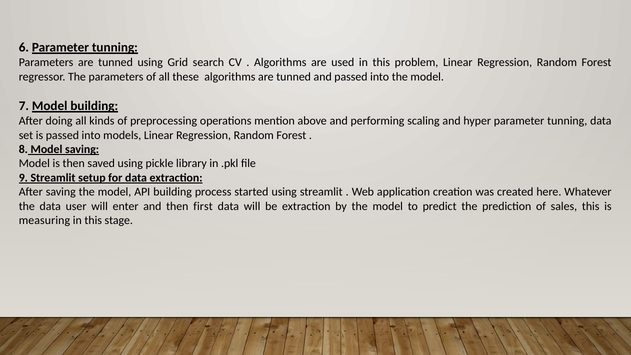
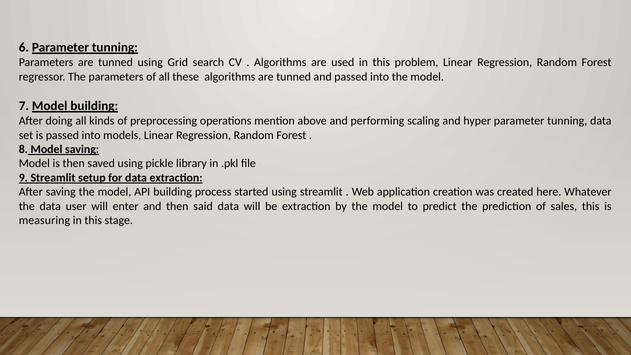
first: first -> said (203, 206)
